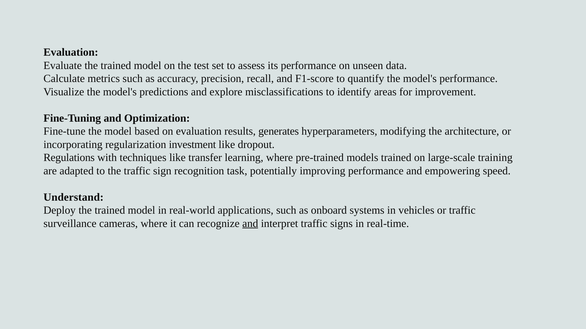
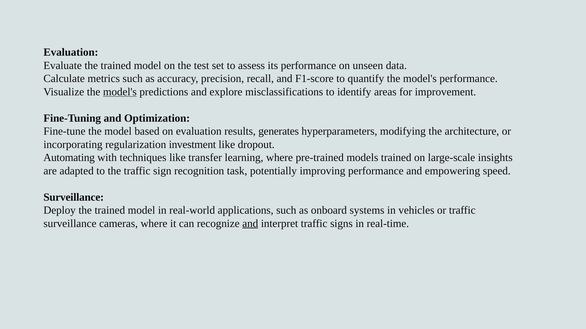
model's underline: none -> present (120, 92)
Regulations: Regulations -> Automating (69, 158)
training: training -> insights (495, 158)
Understand: Understand -> Surveillance (74, 197)
